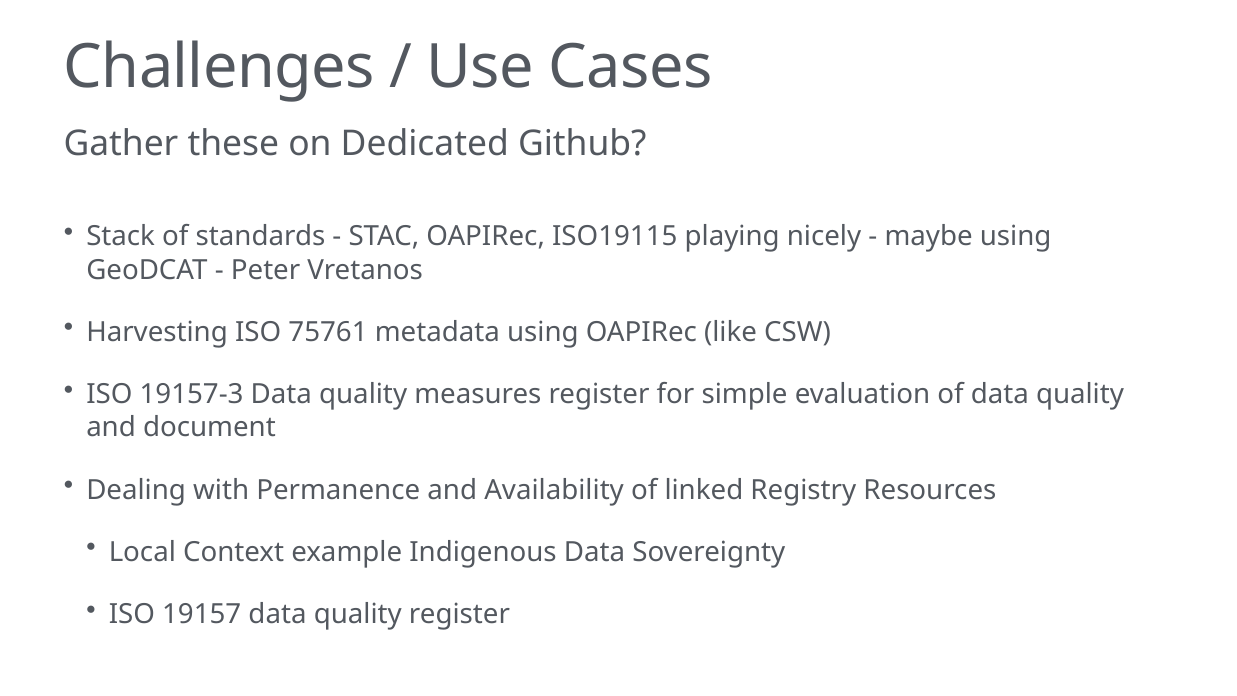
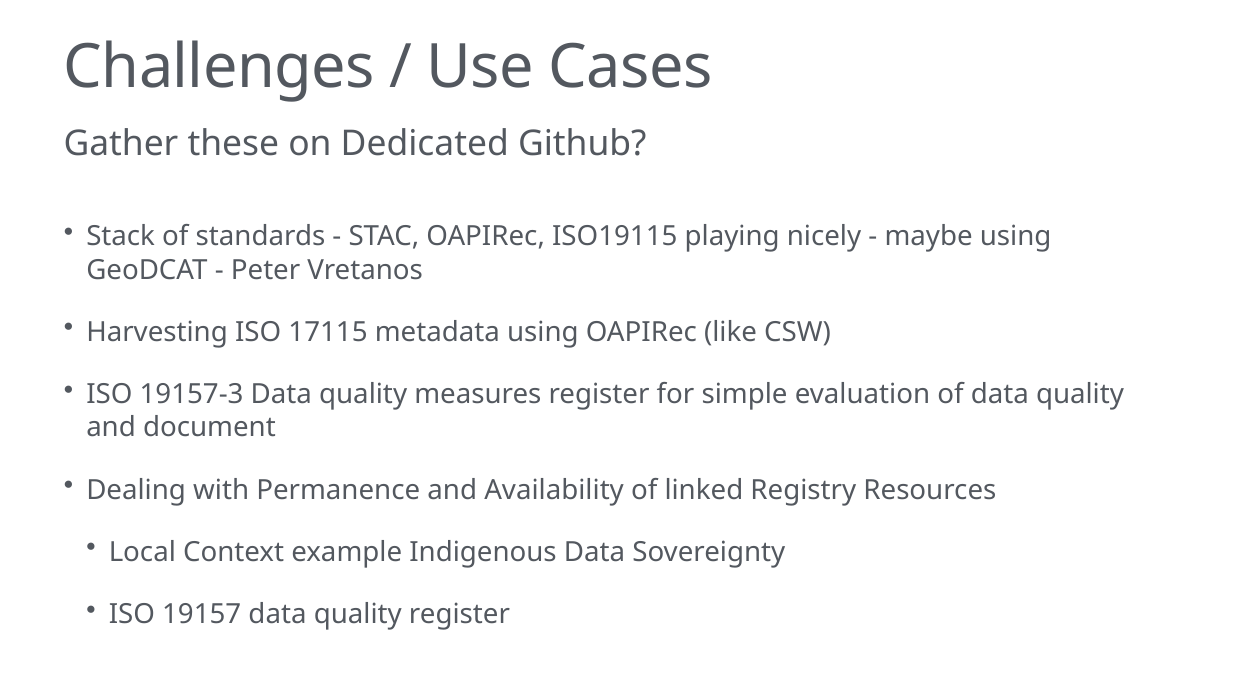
75761: 75761 -> 17115 (328, 332)
